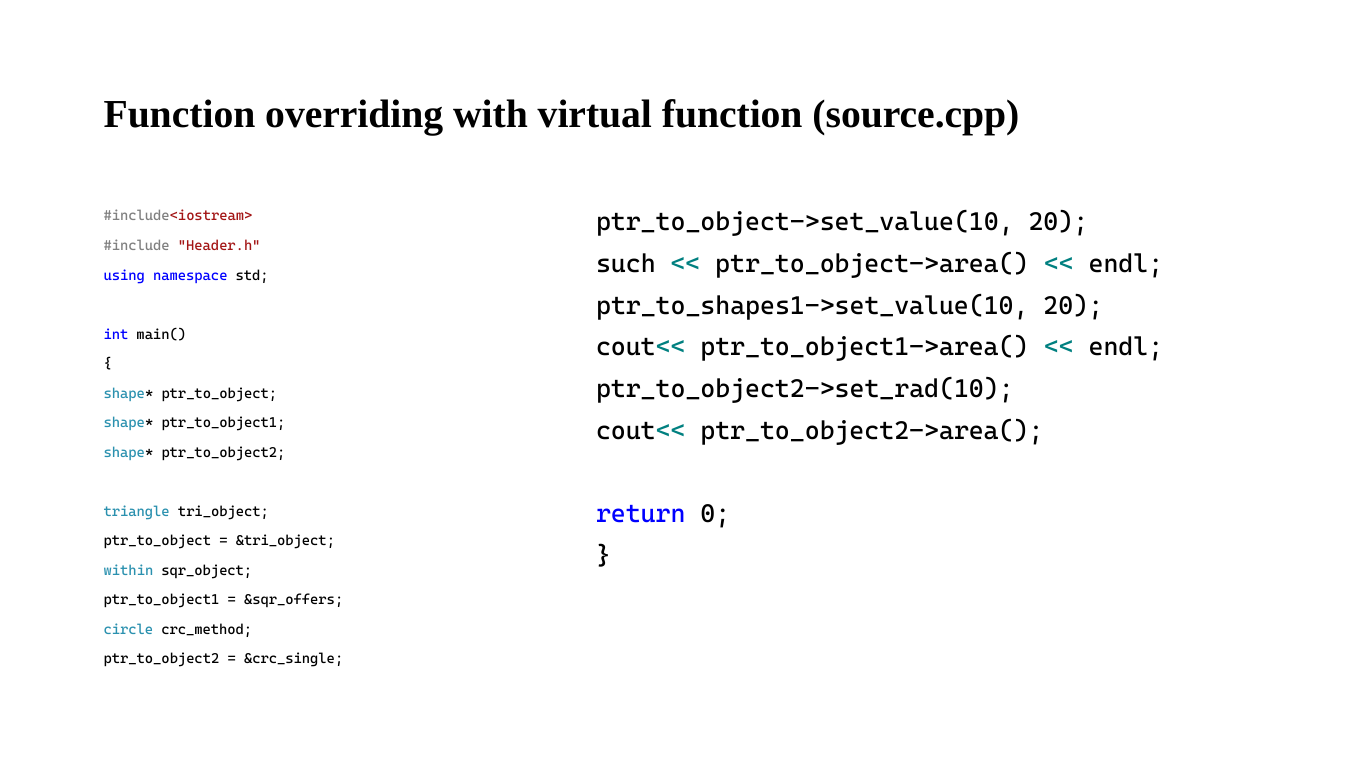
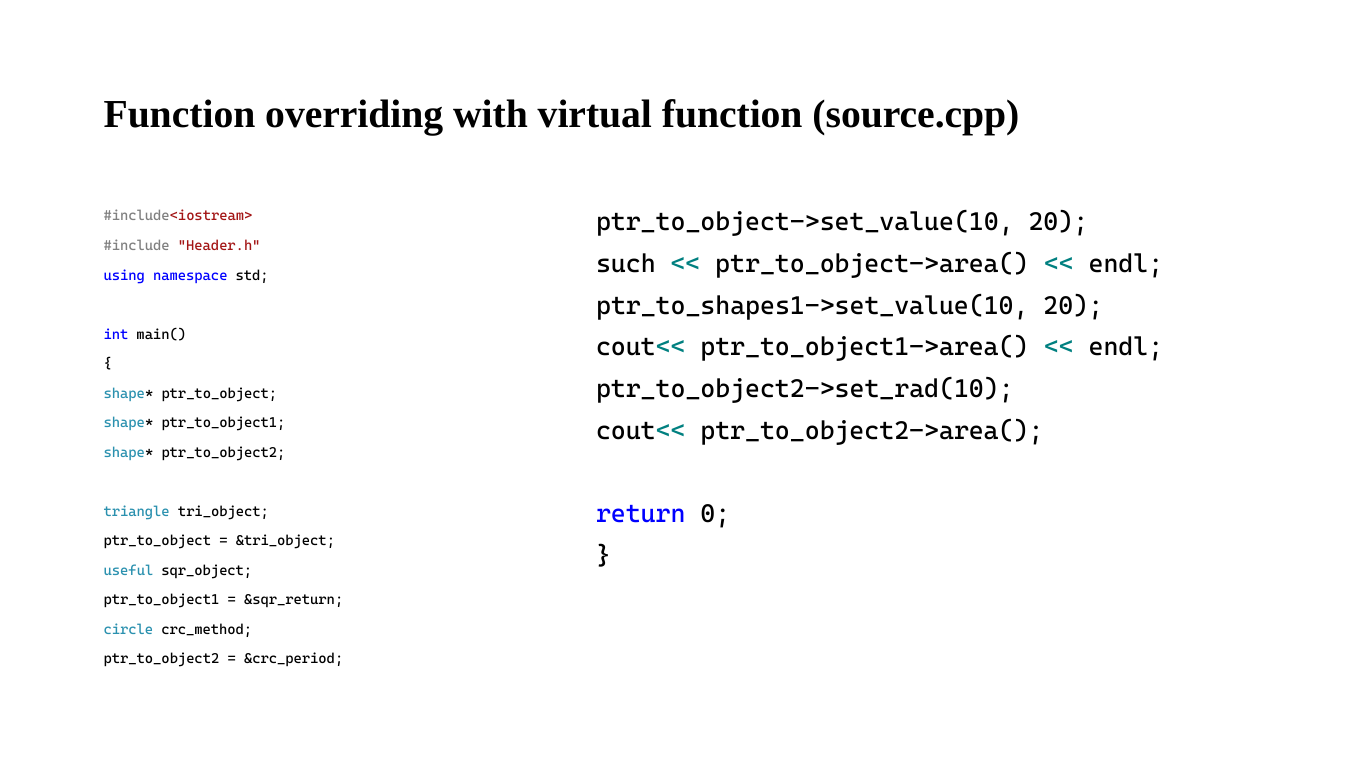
within: within -> useful (128, 570)
&sqr_offers: &sqr_offers -> &sqr_return (294, 600)
&crc_single: &crc_single -> &crc_period (294, 659)
